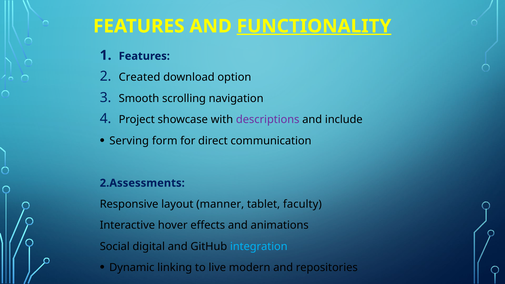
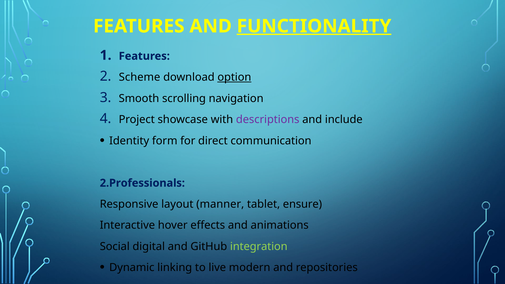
Created: Created -> Scheme (140, 77)
option underline: none -> present (234, 77)
Serving: Serving -> Identity (129, 141)
2.Assessments: 2.Assessments -> 2.Professionals (142, 183)
faculty: faculty -> ensure (302, 204)
integration colour: light blue -> light green (259, 247)
